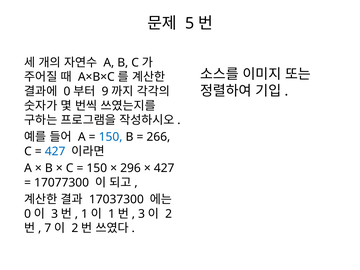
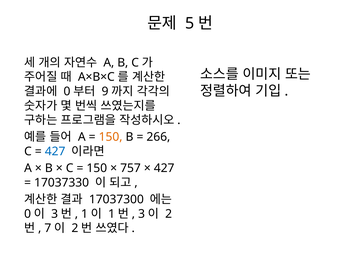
150 colour: blue -> orange (111, 137)
296: 296 -> 757 (130, 168)
17077300: 17077300 -> 17037330 (62, 183)
